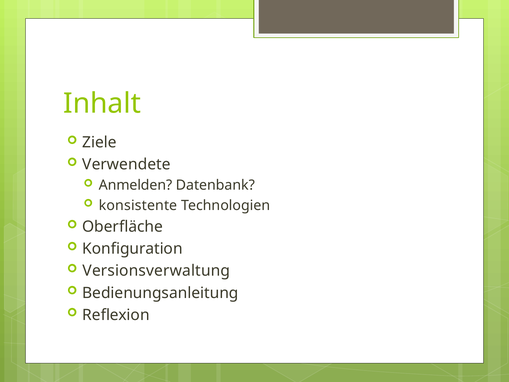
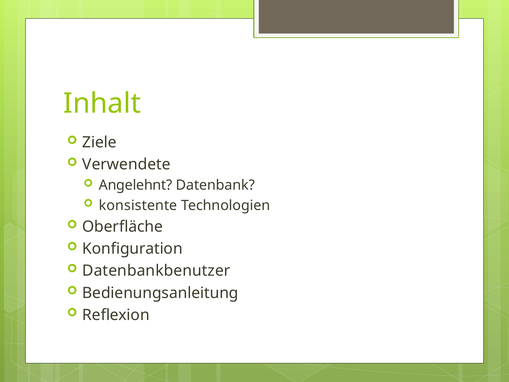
Anmelden: Anmelden -> Angelehnt (136, 185)
Versionsverwaltung: Versionsverwaltung -> Datenbankbenutzer (156, 271)
